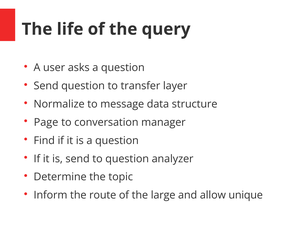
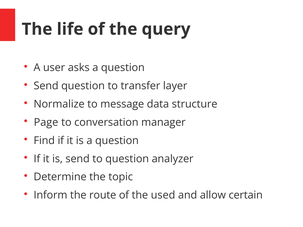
large: large -> used (163, 195)
unique: unique -> certain (246, 195)
